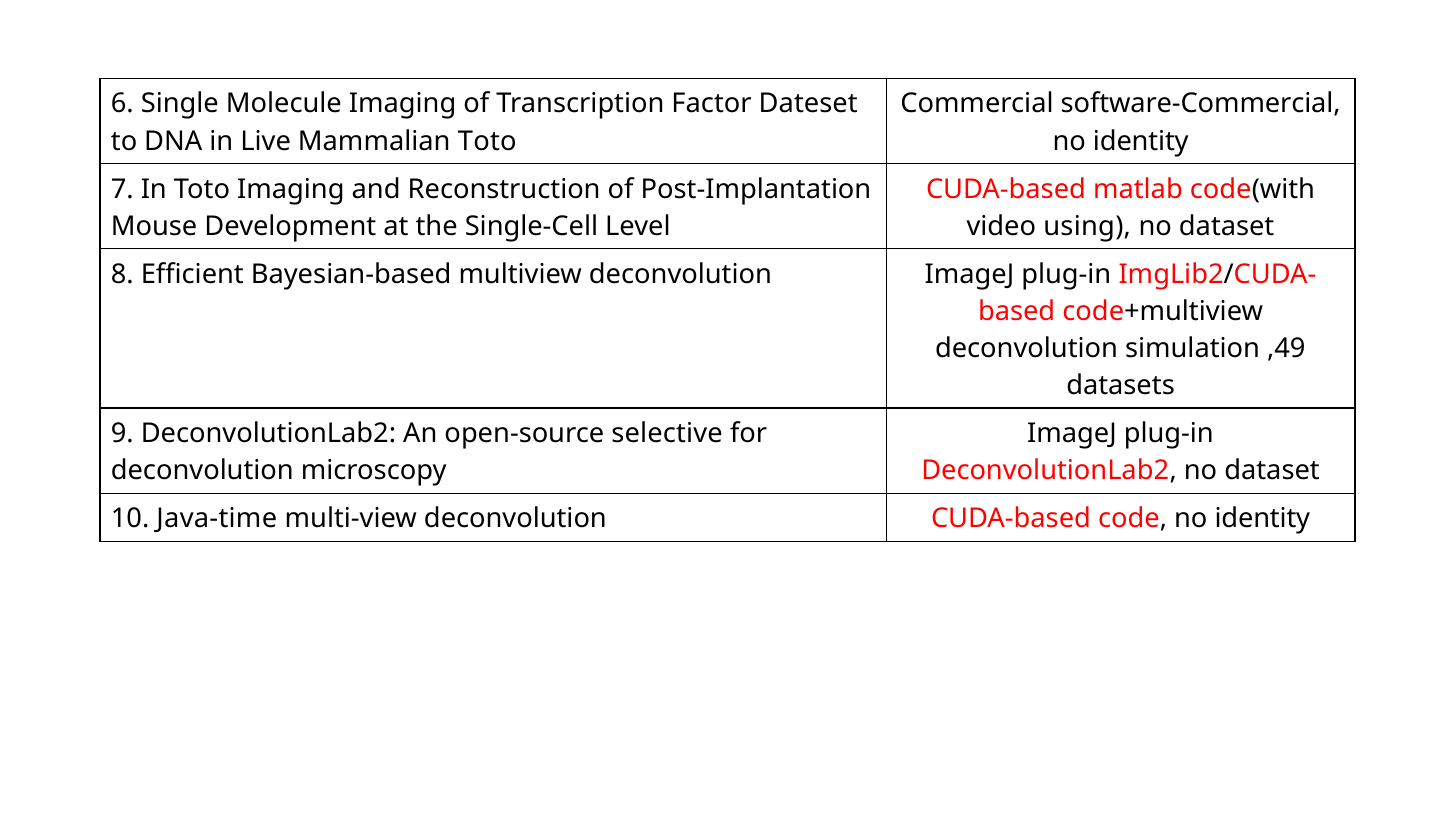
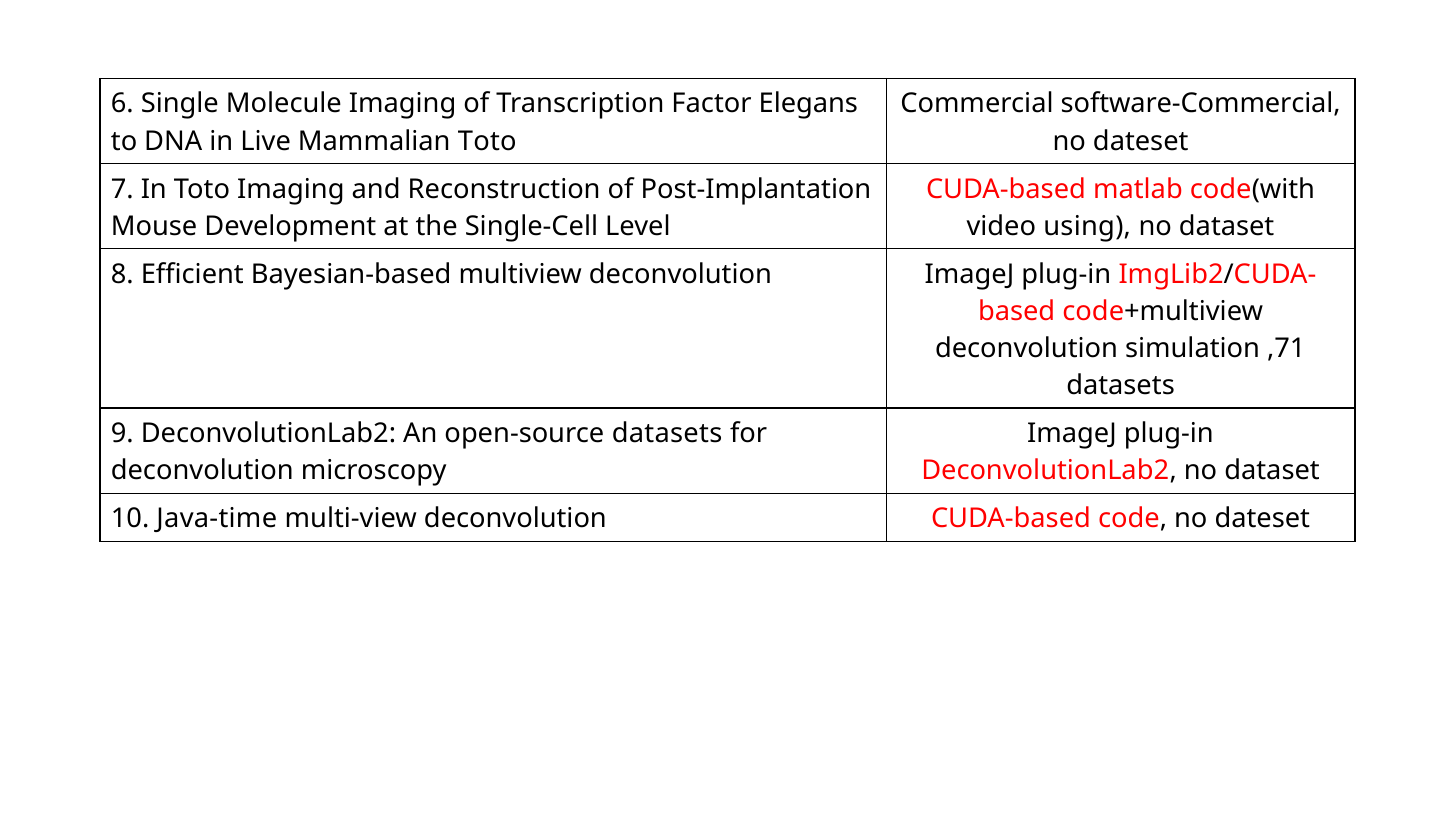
Dateset: Dateset -> Elegans (808, 104)
identity: identity -> dateset (1141, 141)
,49: ,49 -> ,71 (1286, 349)
open-source selective: selective -> datasets (667, 434)
code no identity: identity -> dateset (1262, 519)
